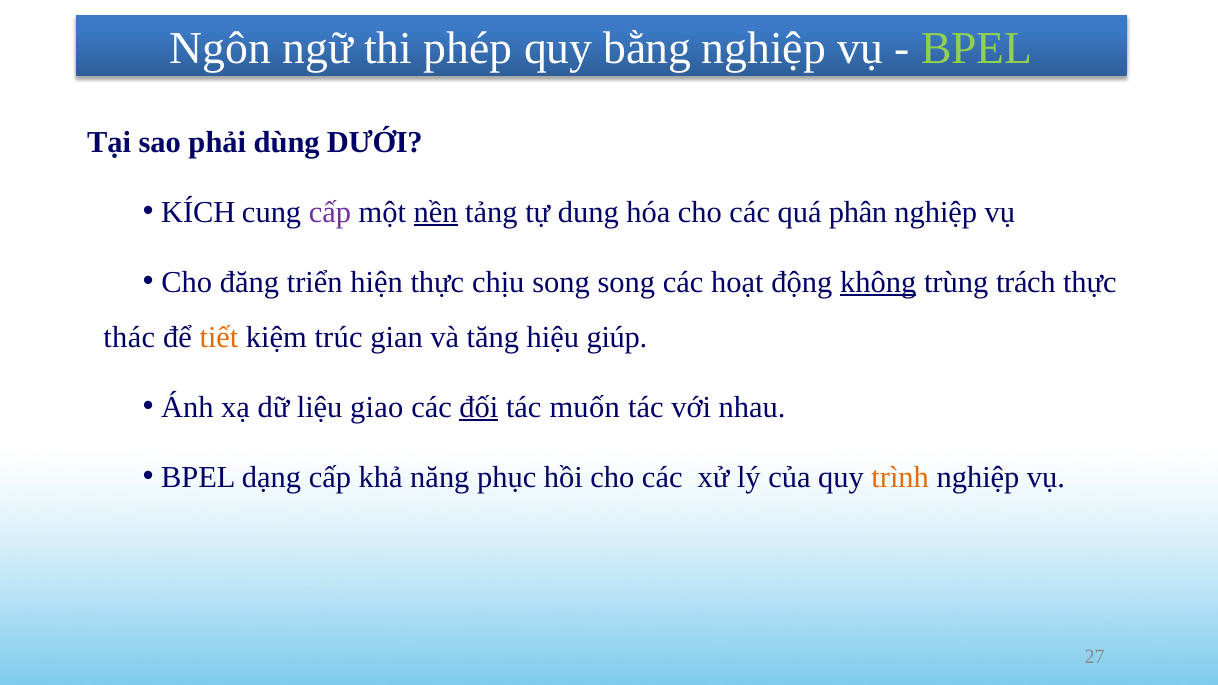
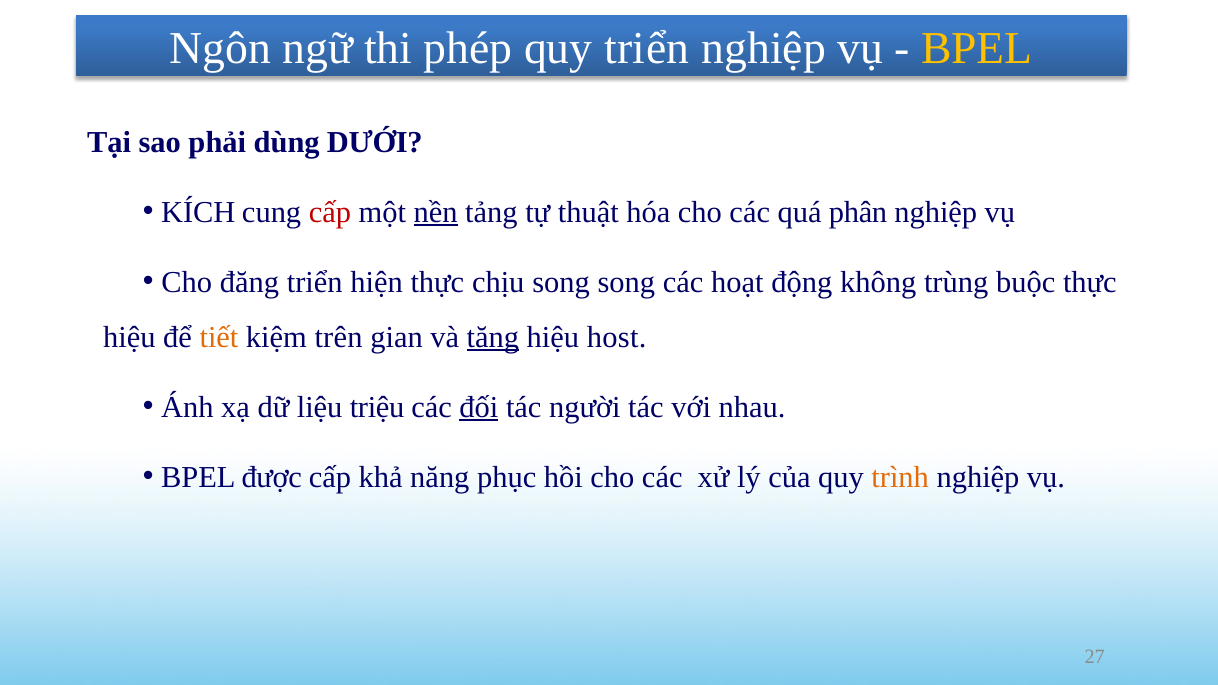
quy bằng: bằng -> triển (647, 49)
BPEL colour: light green -> yellow (977, 49)
cấp colour: purple -> red (330, 212)
dung: dung -> thuật (588, 212)
không underline: present -> none (878, 282)
trách: trách -> buộc (1026, 282)
thác: thác -> hiệu (129, 337)
trúc: trúc -> trên (339, 337)
tăng underline: none -> present (493, 337)
giúp: giúp -> host (617, 337)
giao: giao -> triệu (377, 407)
muốn: muốn -> người (585, 407)
dạng: dạng -> được (272, 477)
